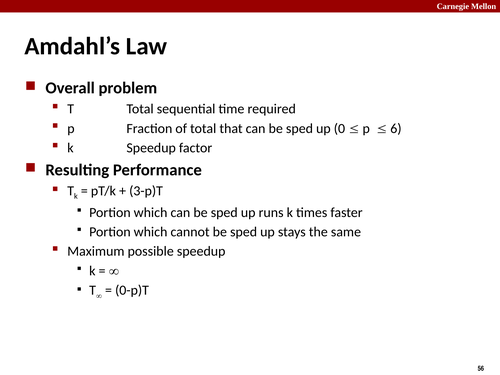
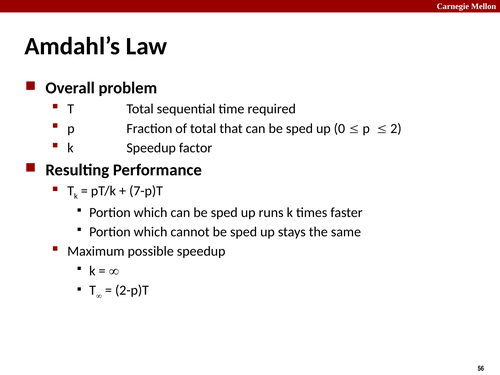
6: 6 -> 2 (396, 129)
3-p)T: 3-p)T -> 7-p)T (146, 191)
0-p)T: 0-p)T -> 2-p)T (132, 290)
